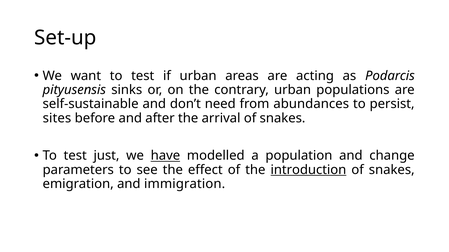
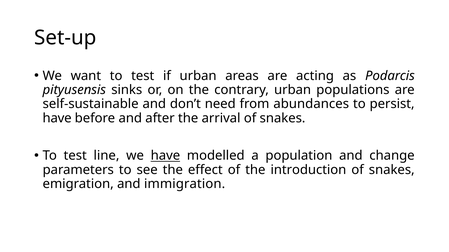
sites: sites -> have (57, 118)
just: just -> line (106, 156)
introduction underline: present -> none (308, 170)
